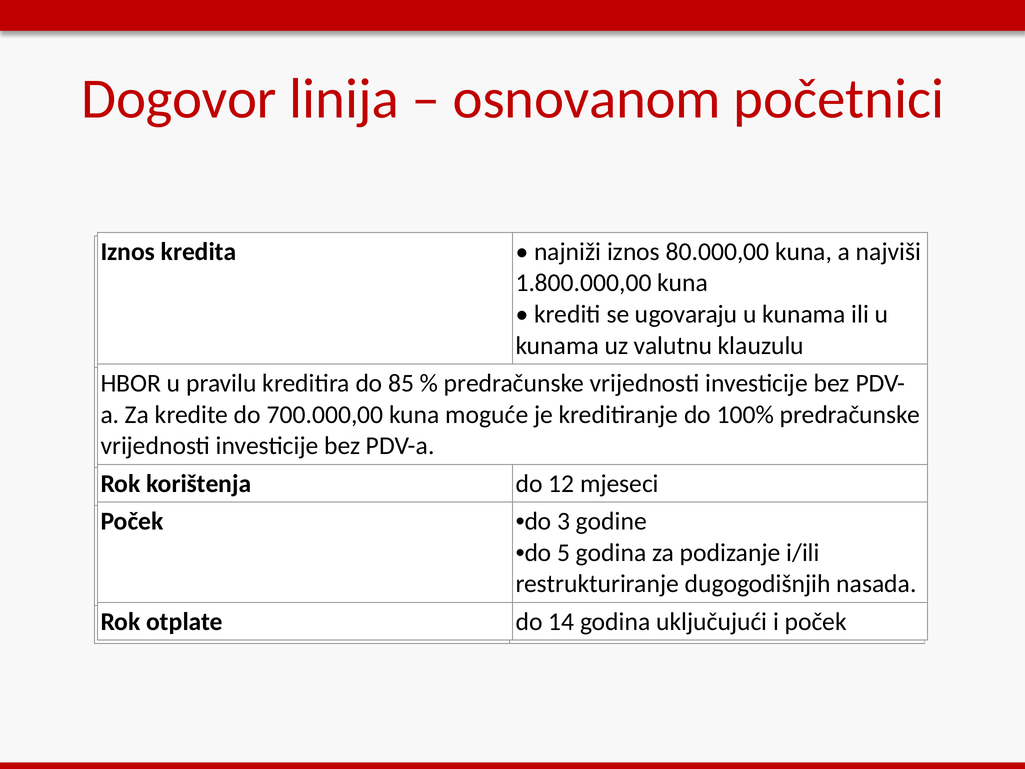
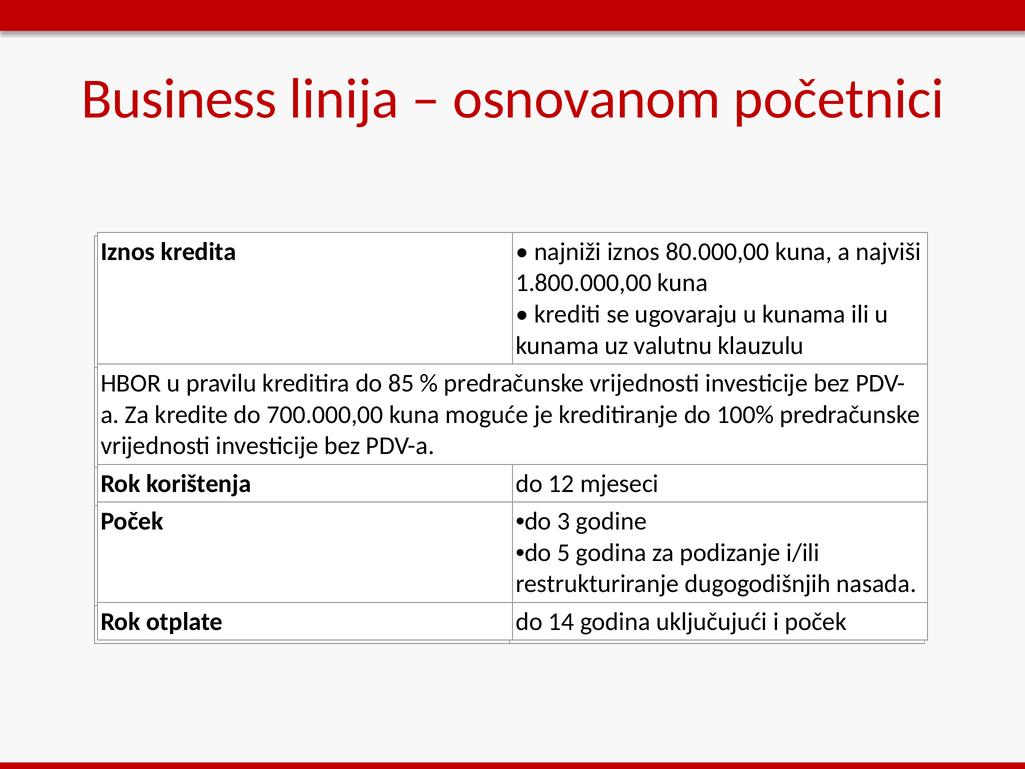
Dogovor: Dogovor -> Business (179, 99)
